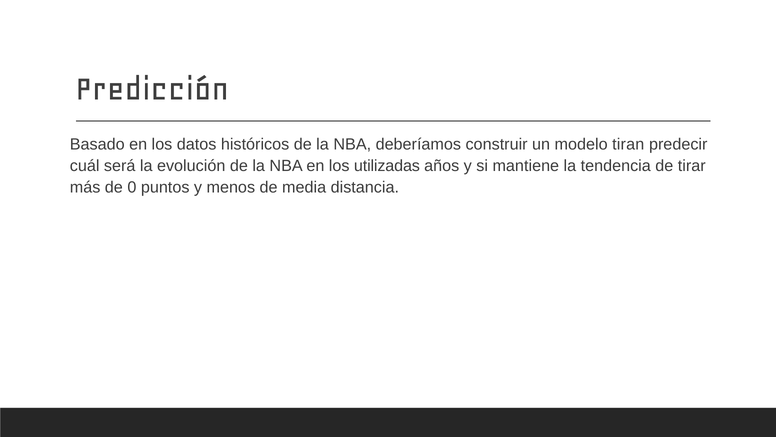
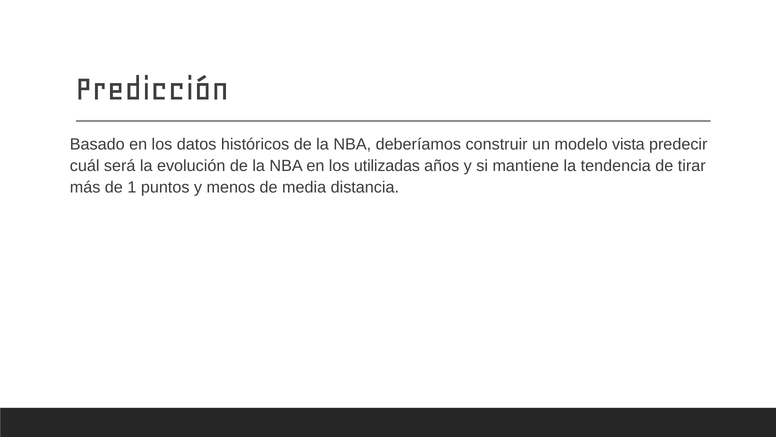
tiran: tiran -> vista (628, 144)
0: 0 -> 1 (132, 187)
